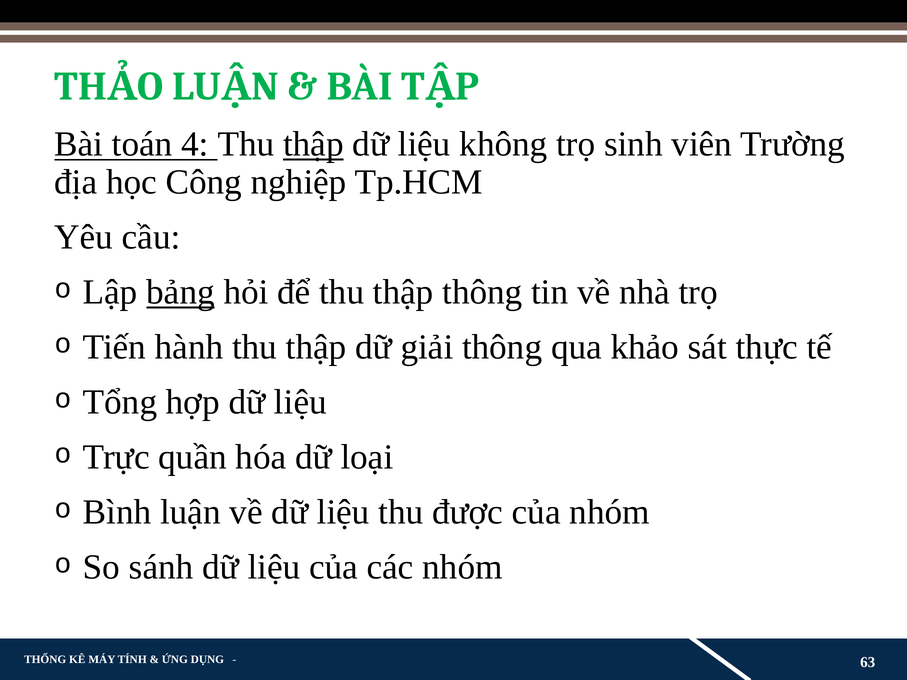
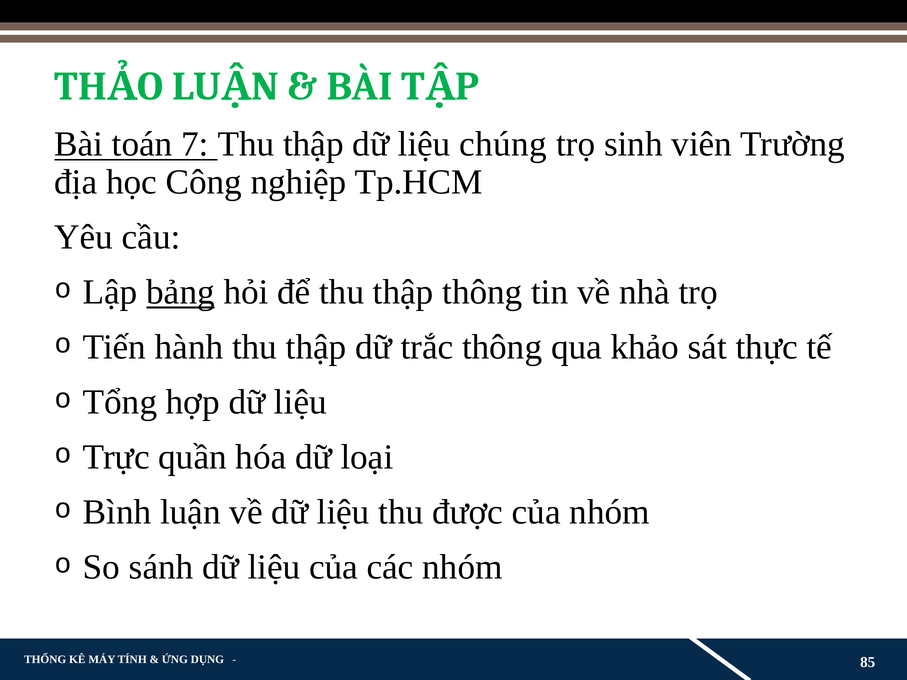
4: 4 -> 7 (195, 144)
thập underline: present -> none (313, 144)
không: không -> chúng (503, 144)
giải: giải -> trắc (427, 347)
63: 63 -> 85 (868, 662)
